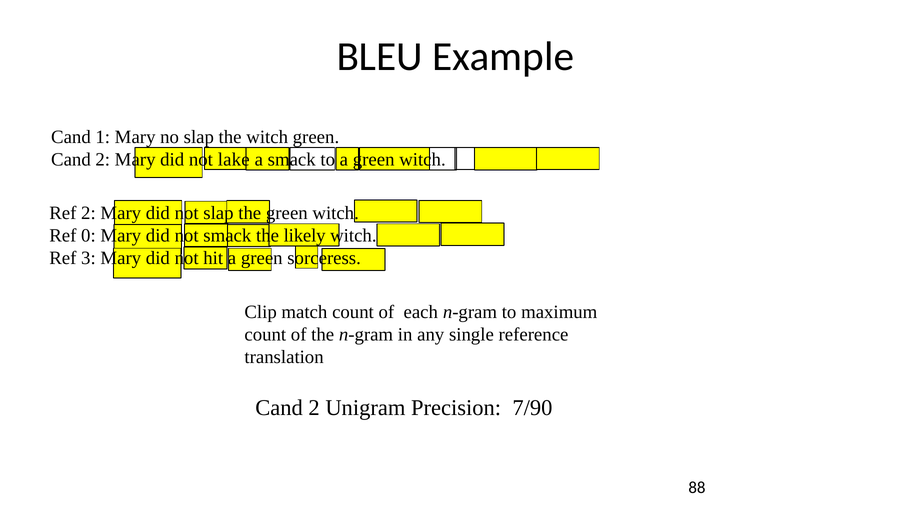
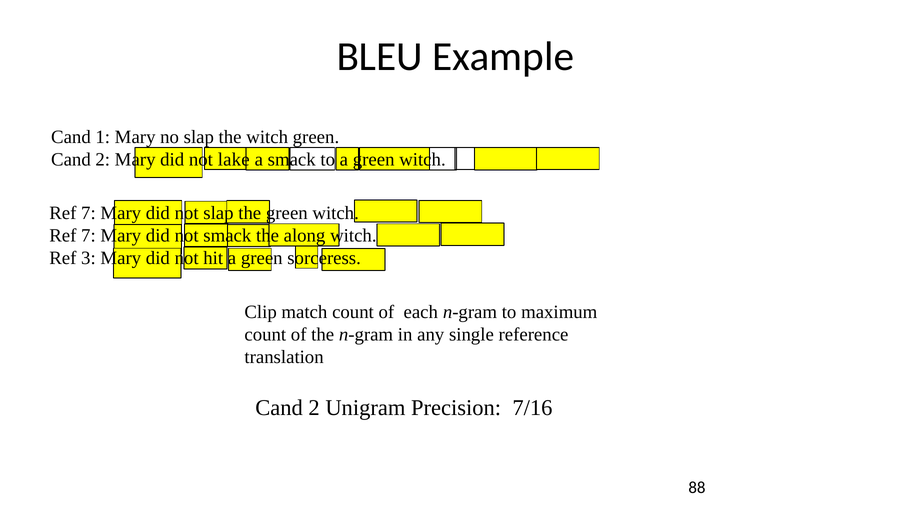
2: 2 -> 7 (88, 213)
0: 0 -> 7 (88, 236)
likely: likely -> along (305, 236)
7/90: 7/90 -> 7/16 (532, 408)
